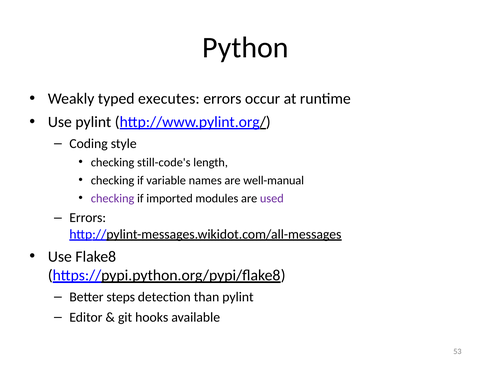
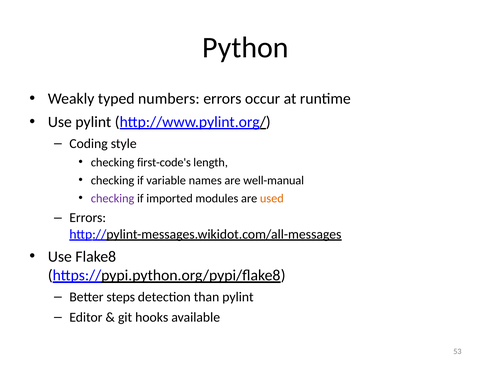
executes: executes -> numbers (169, 99)
still-code's: still-code's -> first-code's (164, 162)
used colour: purple -> orange (272, 198)
